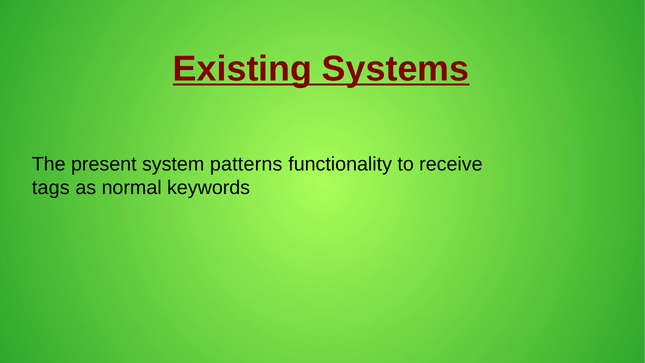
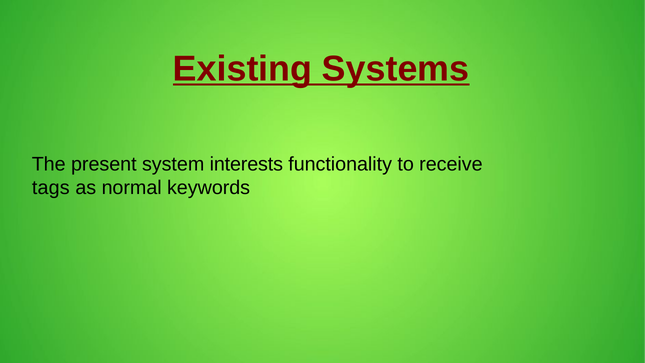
patterns: patterns -> interests (246, 164)
